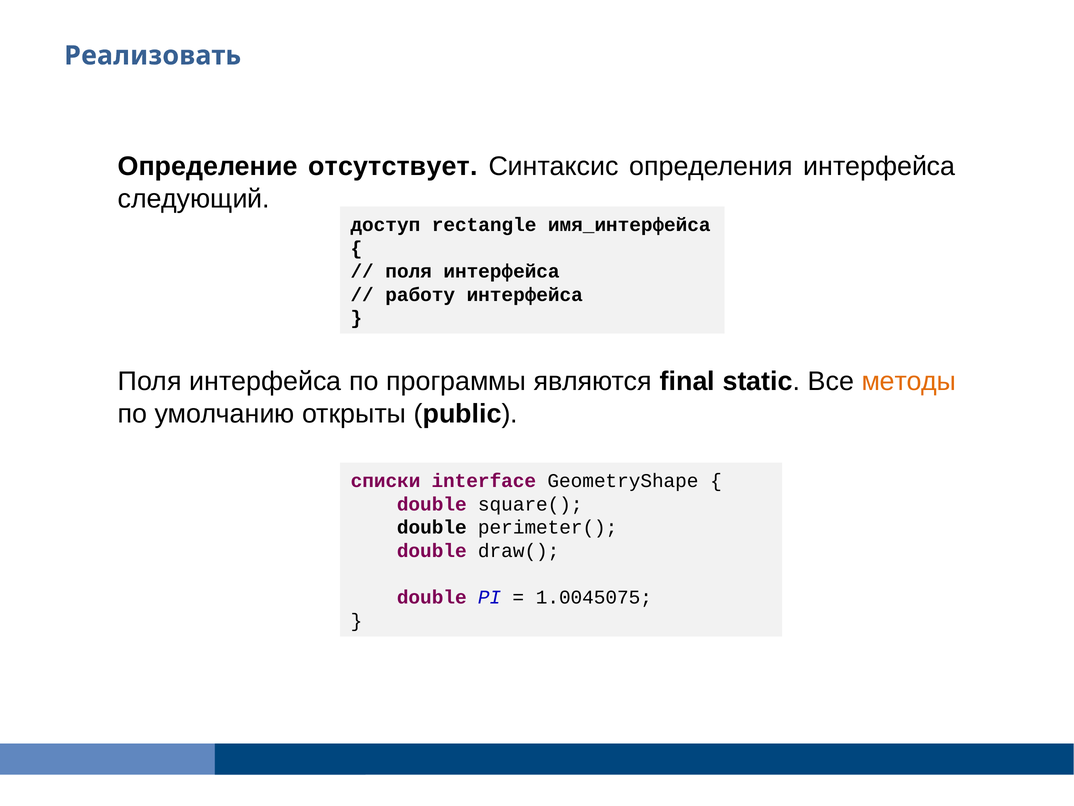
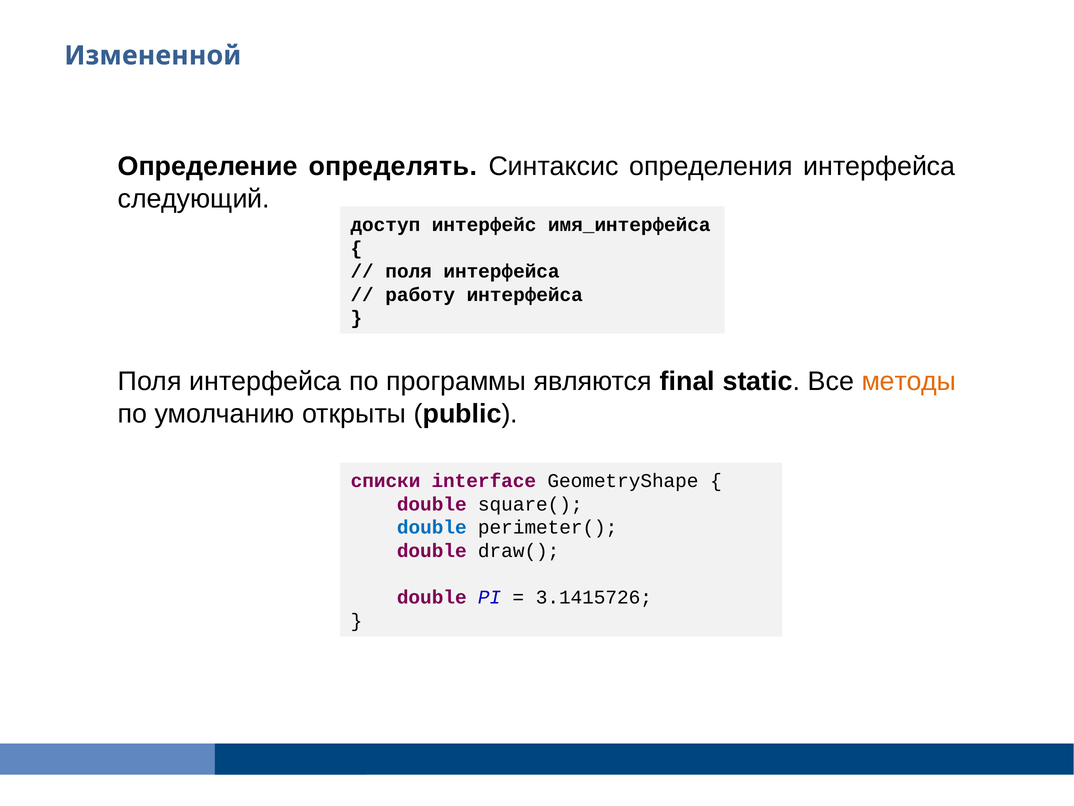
Реализовать: Реализовать -> Измененной (153, 56)
отсутствует: отсутствует -> определять (393, 166)
rectangle: rectangle -> интерфейс (484, 225)
double colour: black -> blue (432, 527)
1.0045075: 1.0045075 -> 3.1415726 (594, 597)
